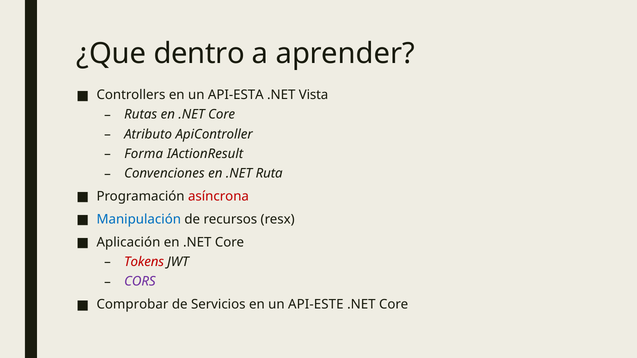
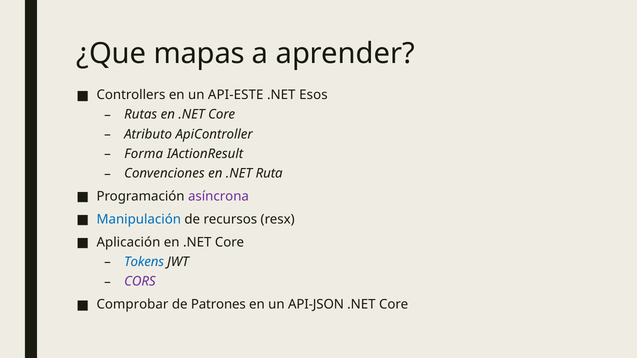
dentro: dentro -> mapas (199, 54)
API-ESTA: API-ESTA -> API-ESTE (236, 95)
Vista: Vista -> Esos (313, 95)
asíncrona colour: red -> purple (218, 197)
Tokens colour: red -> blue (144, 262)
Servicios: Servicios -> Patrones (218, 305)
API-ESTE: API-ESTE -> API-JSON (316, 305)
